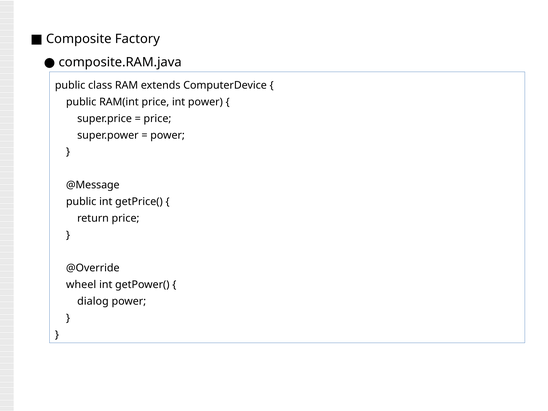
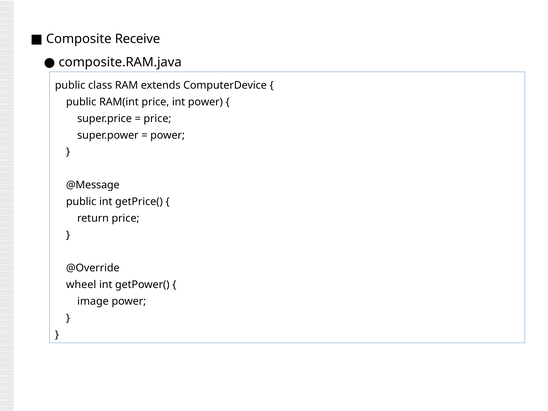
Factory: Factory -> Receive (137, 39)
dialog: dialog -> image (93, 301)
